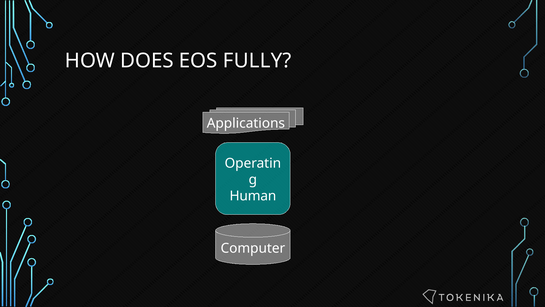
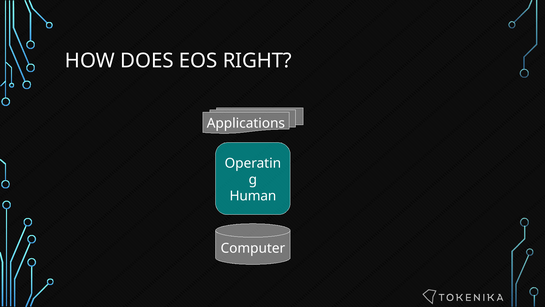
FULLY: FULLY -> RIGHT (257, 61)
